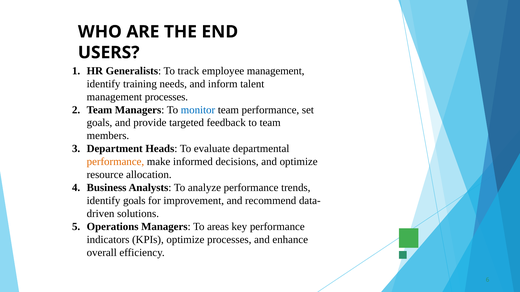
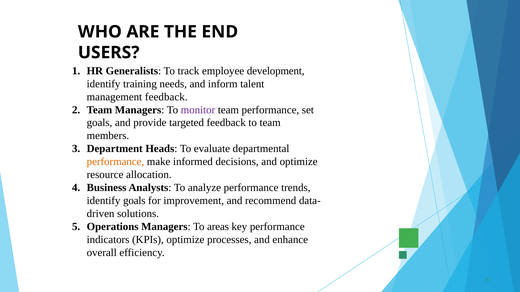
employee management: management -> development (276, 71)
management processes: processes -> feedback (166, 97)
monitor colour: blue -> purple (198, 110)
